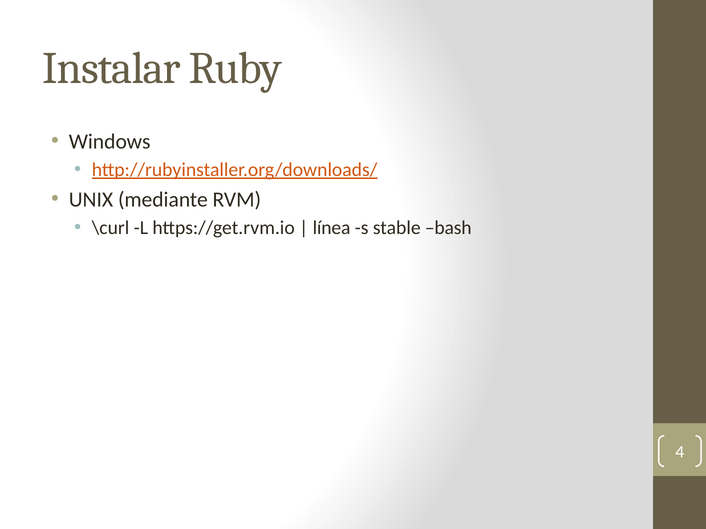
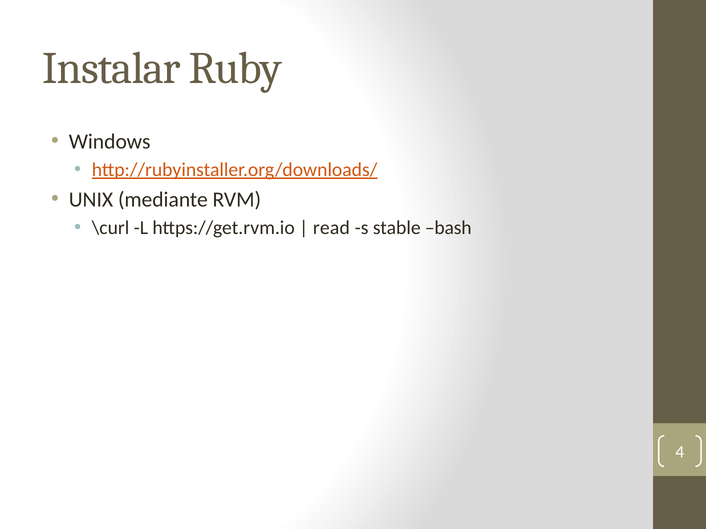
línea: línea -> read (331, 228)
